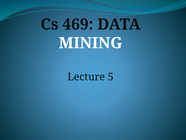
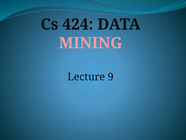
469: 469 -> 424 (78, 24)
MINING colour: white -> pink (91, 43)
5: 5 -> 9 (111, 77)
